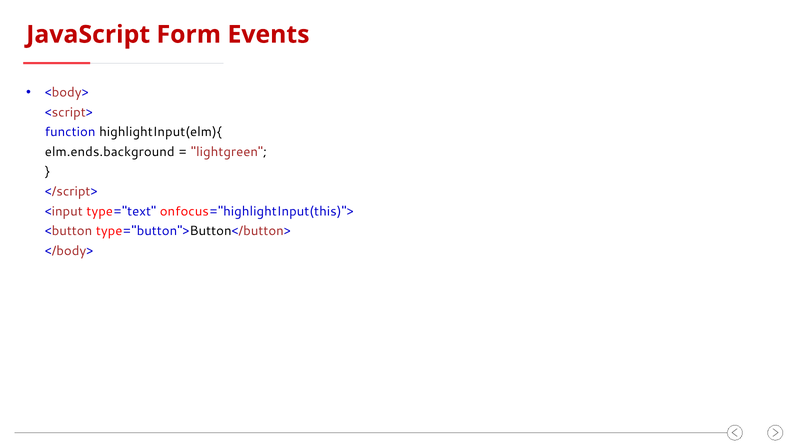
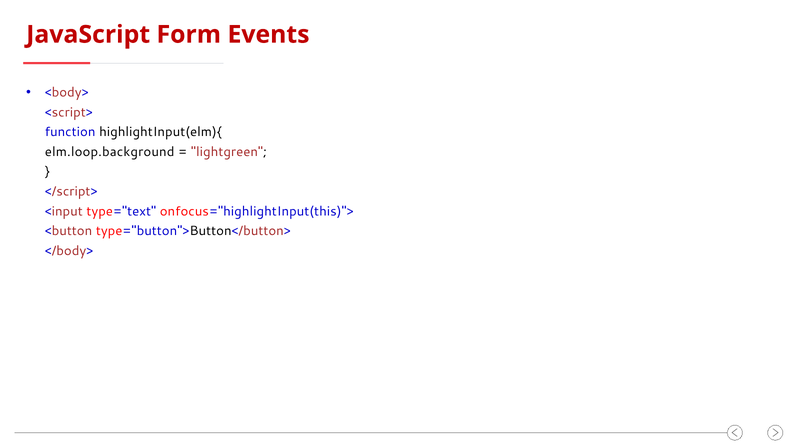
elm.ends.background: elm.ends.background -> elm.loop.background (110, 152)
